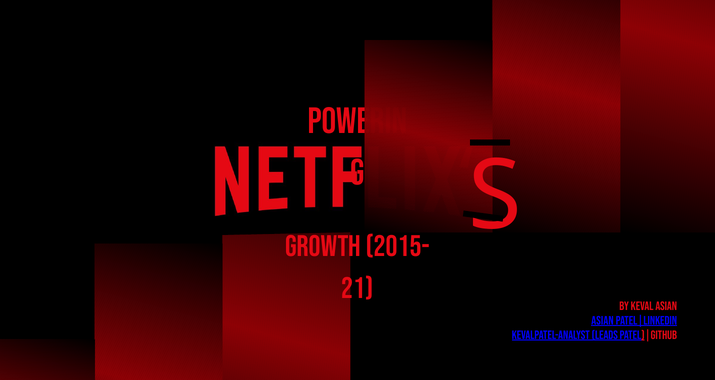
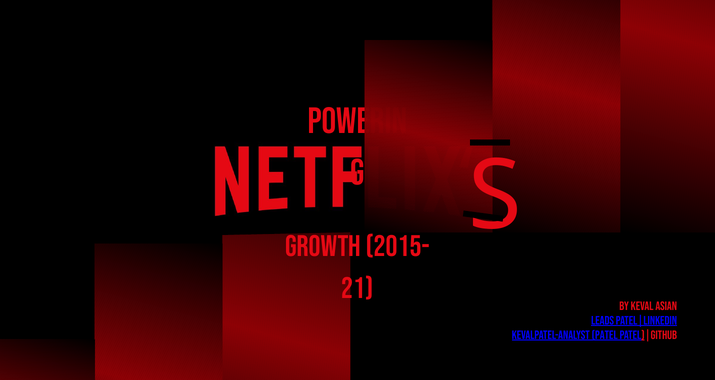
Asian: Asian -> Leads (603, 320)
Leads: Leads -> Patel (605, 335)
